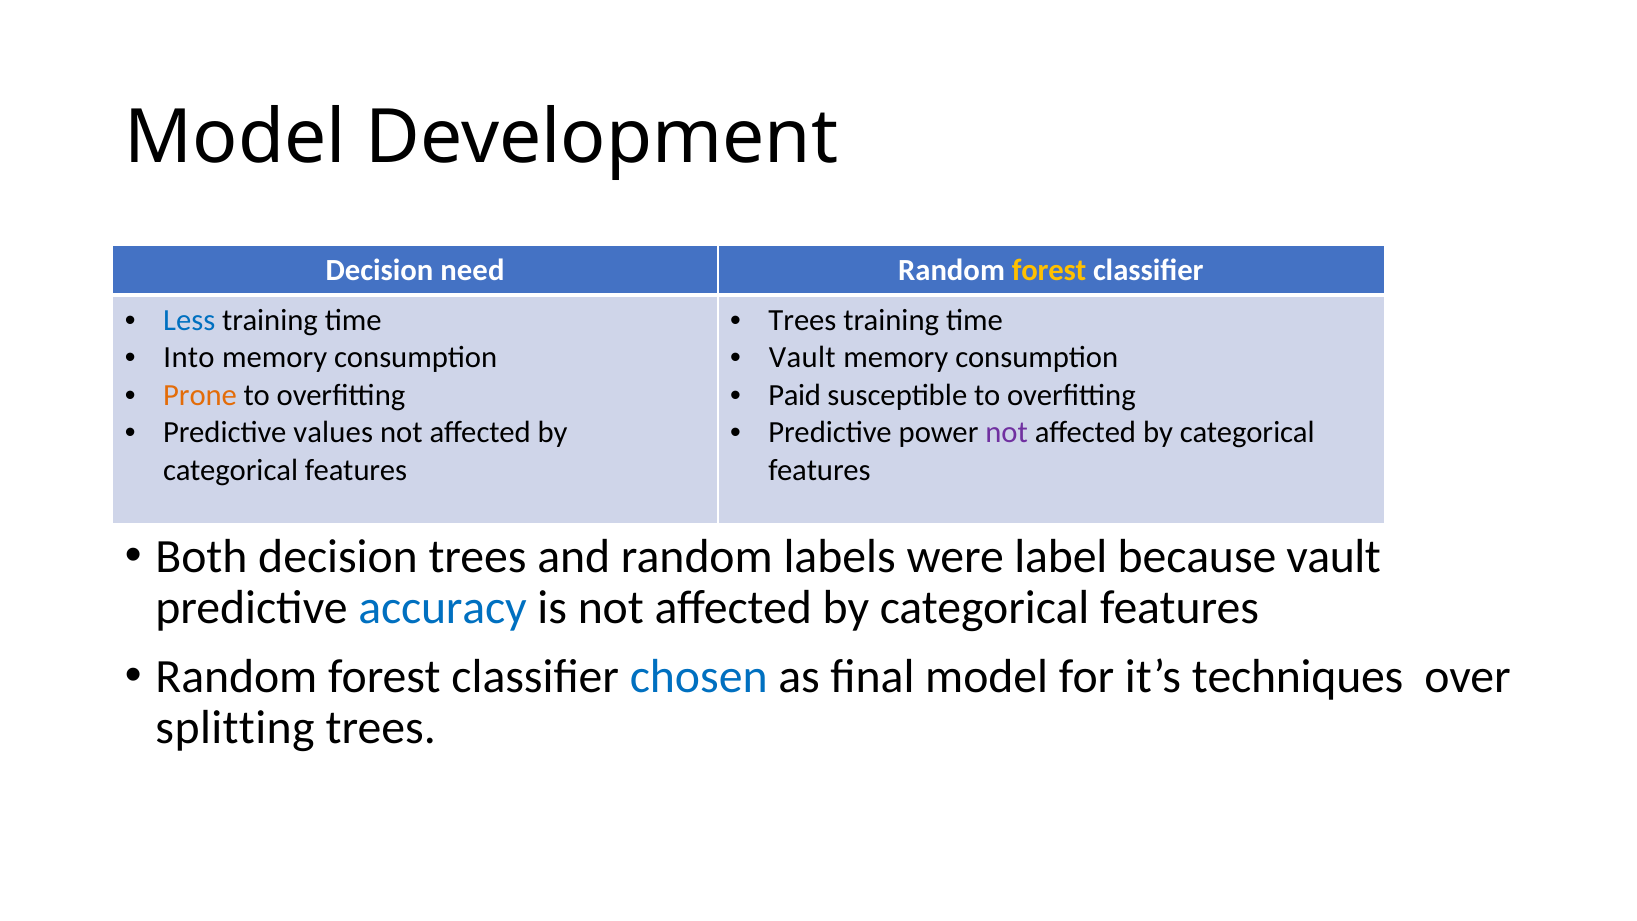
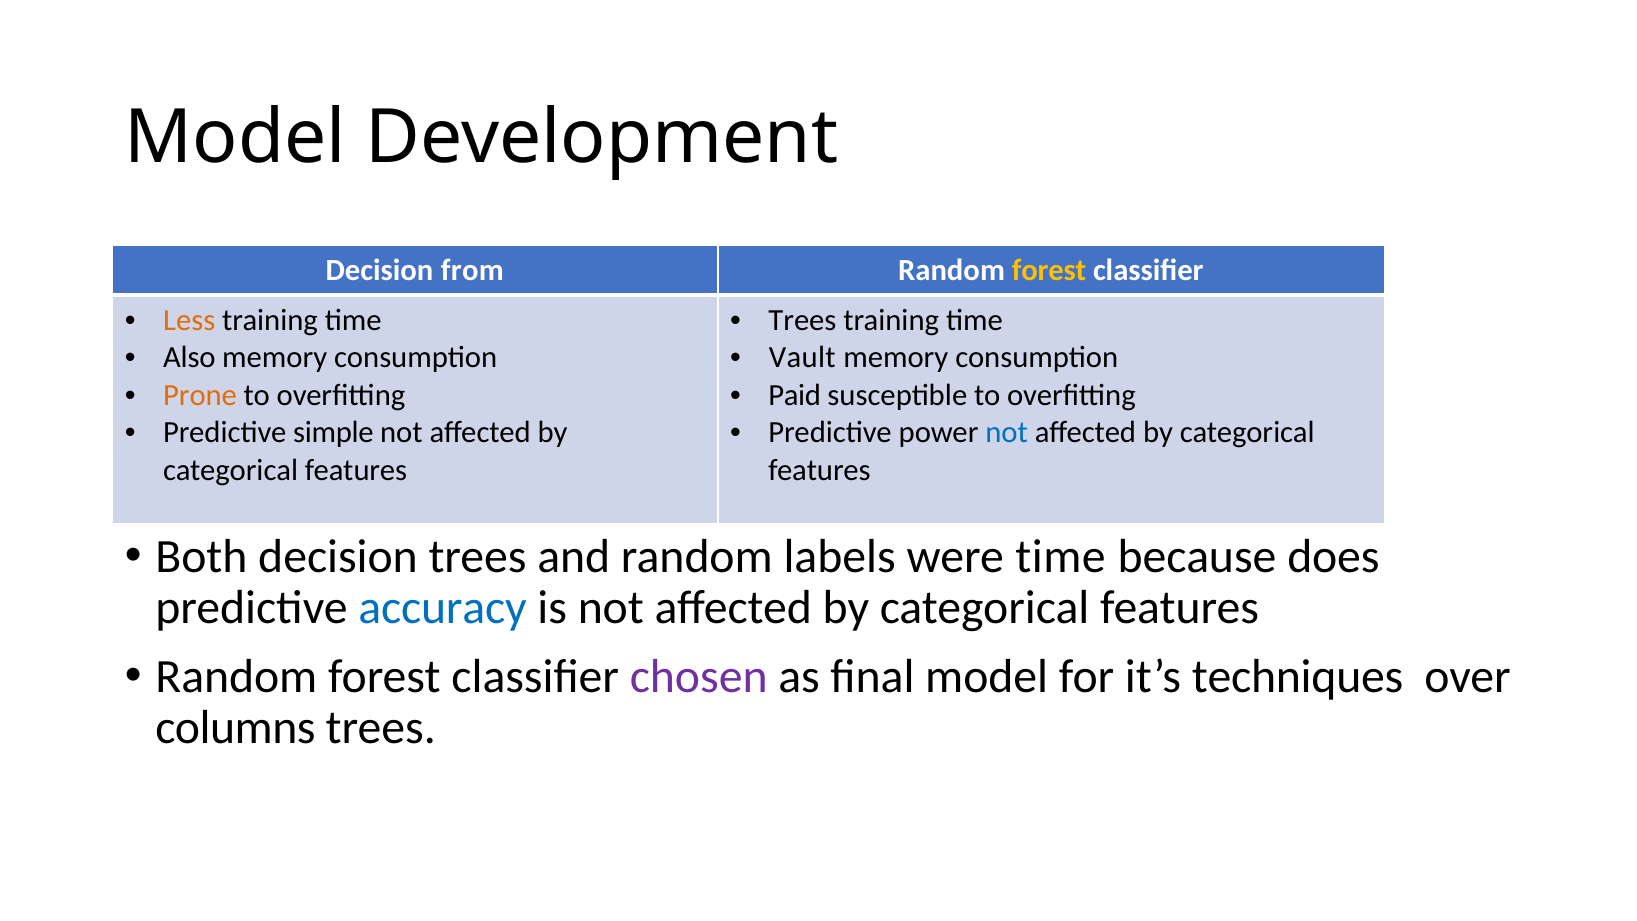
need: need -> from (472, 270)
Less colour: blue -> orange (189, 320)
Into: Into -> Also (189, 358)
values: values -> simple (333, 433)
not colour: purple -> blue (1007, 433)
were label: label -> time (1061, 556)
because vault: vault -> does (1333, 556)
chosen colour: blue -> purple (699, 676)
splitting: splitting -> columns (235, 728)
